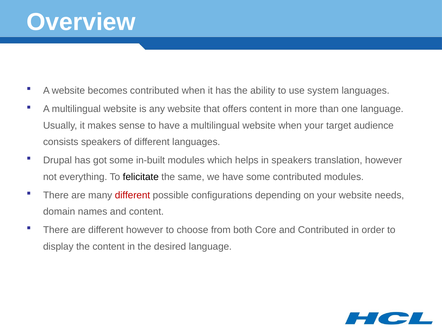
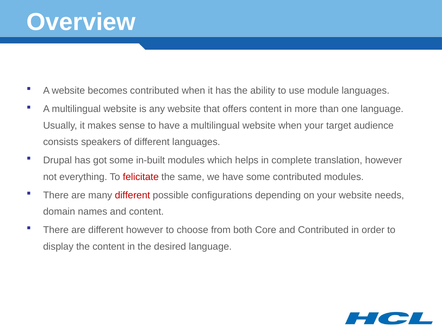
system: system -> module (323, 91)
in speakers: speakers -> complete (292, 161)
felicitate colour: black -> red (141, 177)
